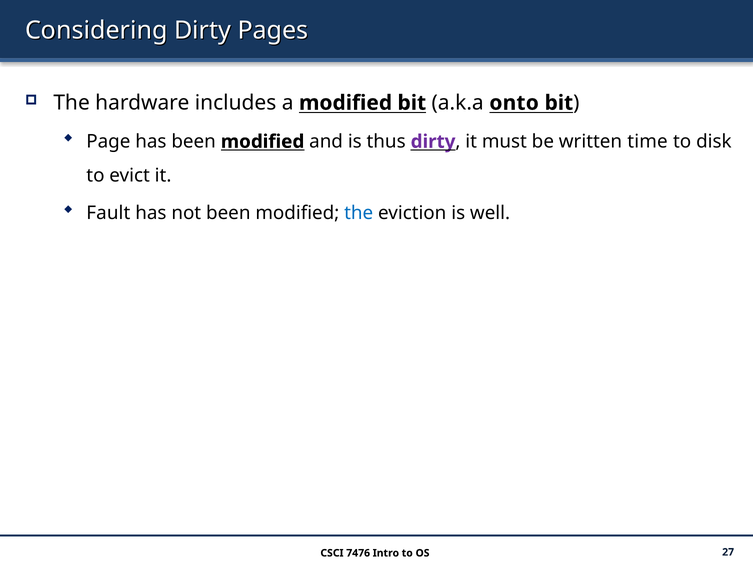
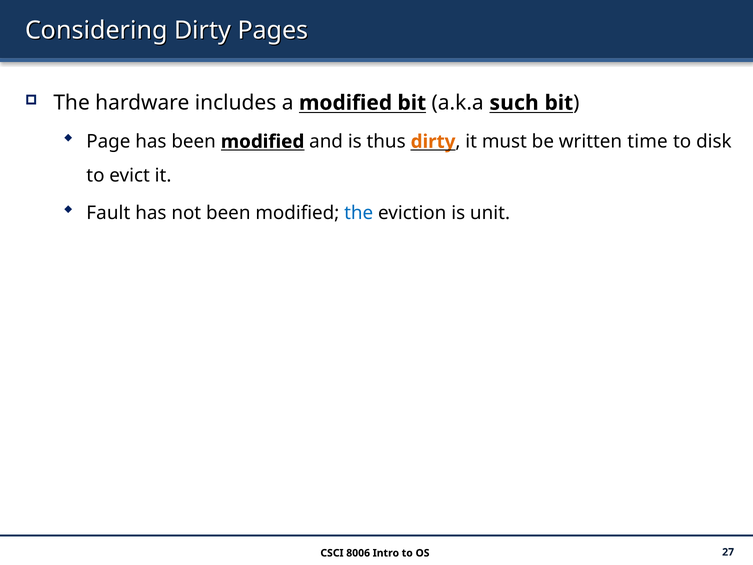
onto: onto -> such (514, 103)
dirty colour: purple -> orange (433, 142)
well: well -> unit (490, 213)
7476: 7476 -> 8006 (358, 553)
